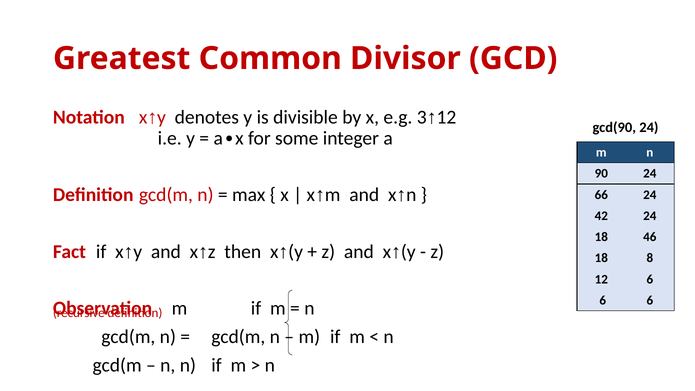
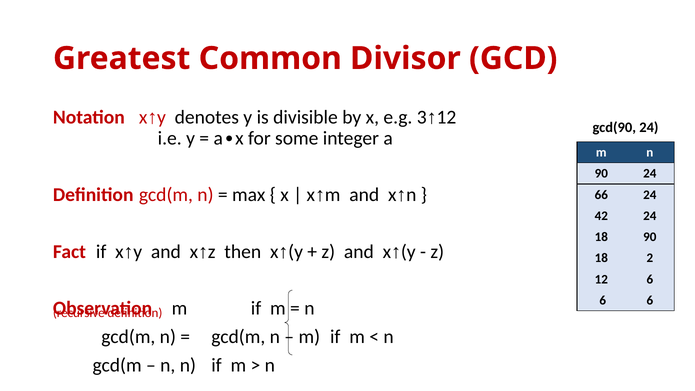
18 46: 46 -> 90 (650, 237)
8: 8 -> 2 (650, 258)
